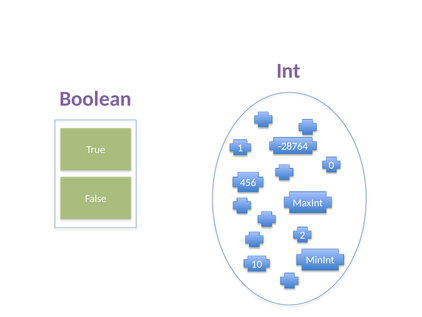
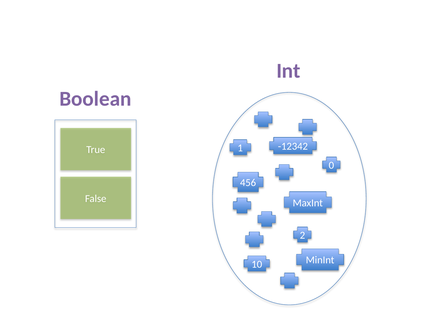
-28764: -28764 -> -12342 (293, 146)
